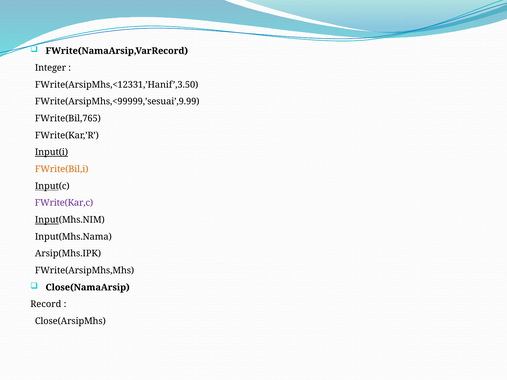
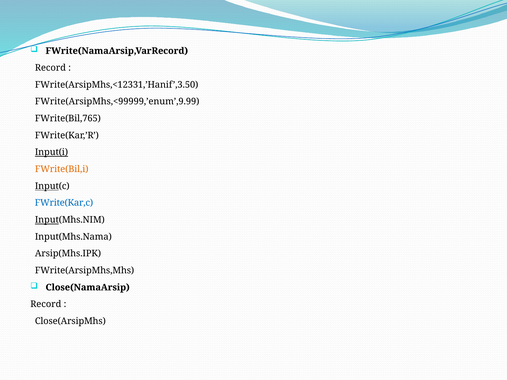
Integer: Integer -> Record (50, 68)
FWrite(ArsipMhs,<99999,’sesuai’,9.99: FWrite(ArsipMhs,<99999,’sesuai’,9.99 -> FWrite(ArsipMhs,<99999,’enum’,9.99 (117, 102)
FWrite(Kar,c colour: purple -> blue (64, 203)
